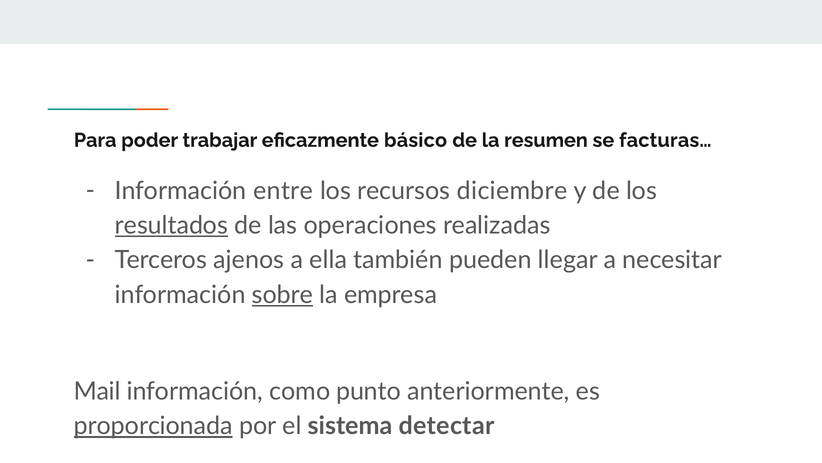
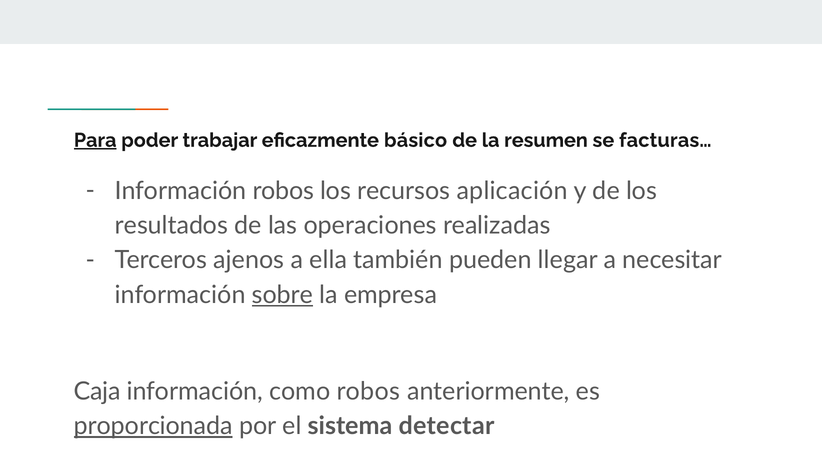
Para underline: none -> present (95, 140)
Información entre: entre -> robos (283, 190)
diciembre: diciembre -> aplicación (512, 190)
resultados underline: present -> none (171, 225)
Mail: Mail -> Caja (97, 391)
como punto: punto -> robos (368, 391)
